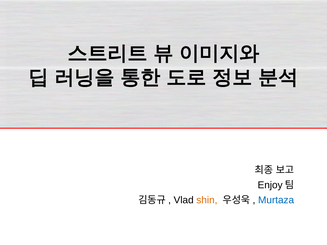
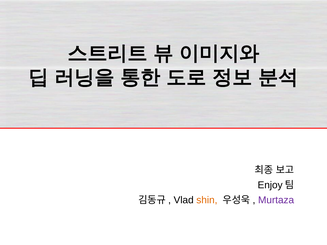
Murtaza colour: blue -> purple (276, 200)
